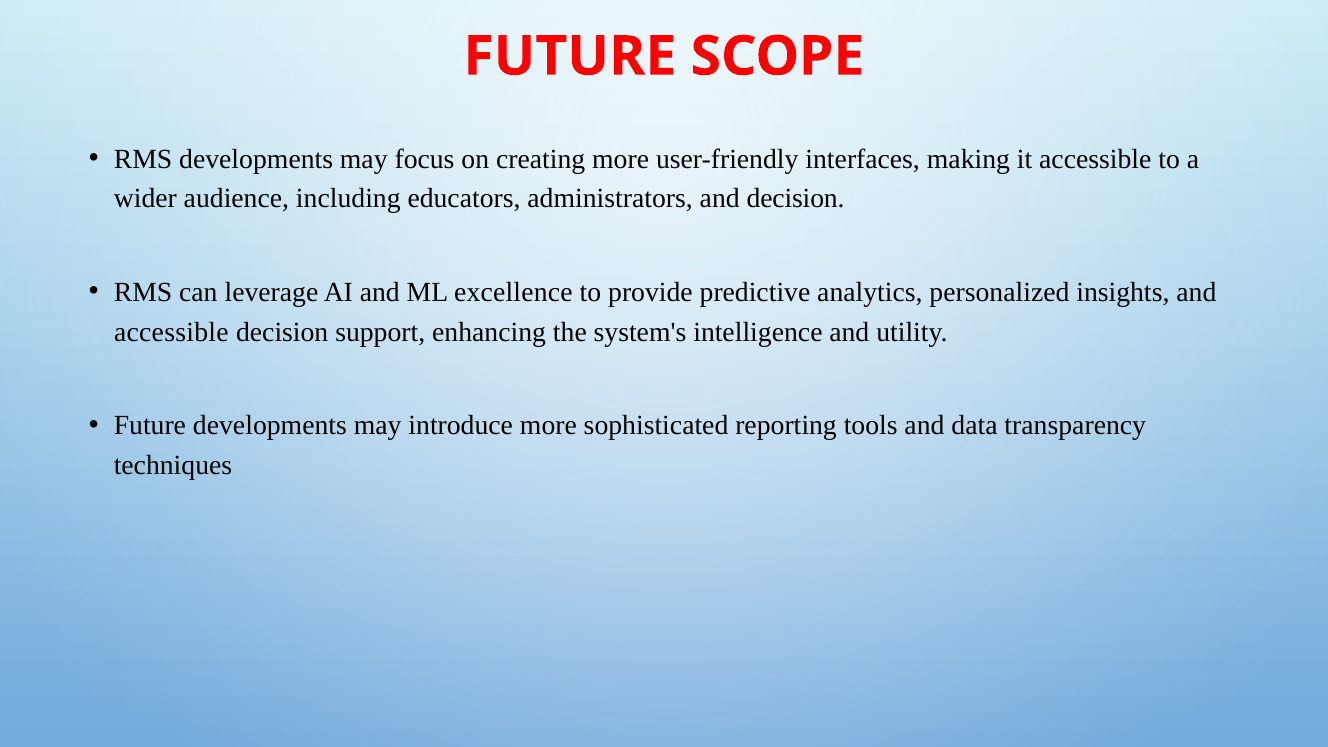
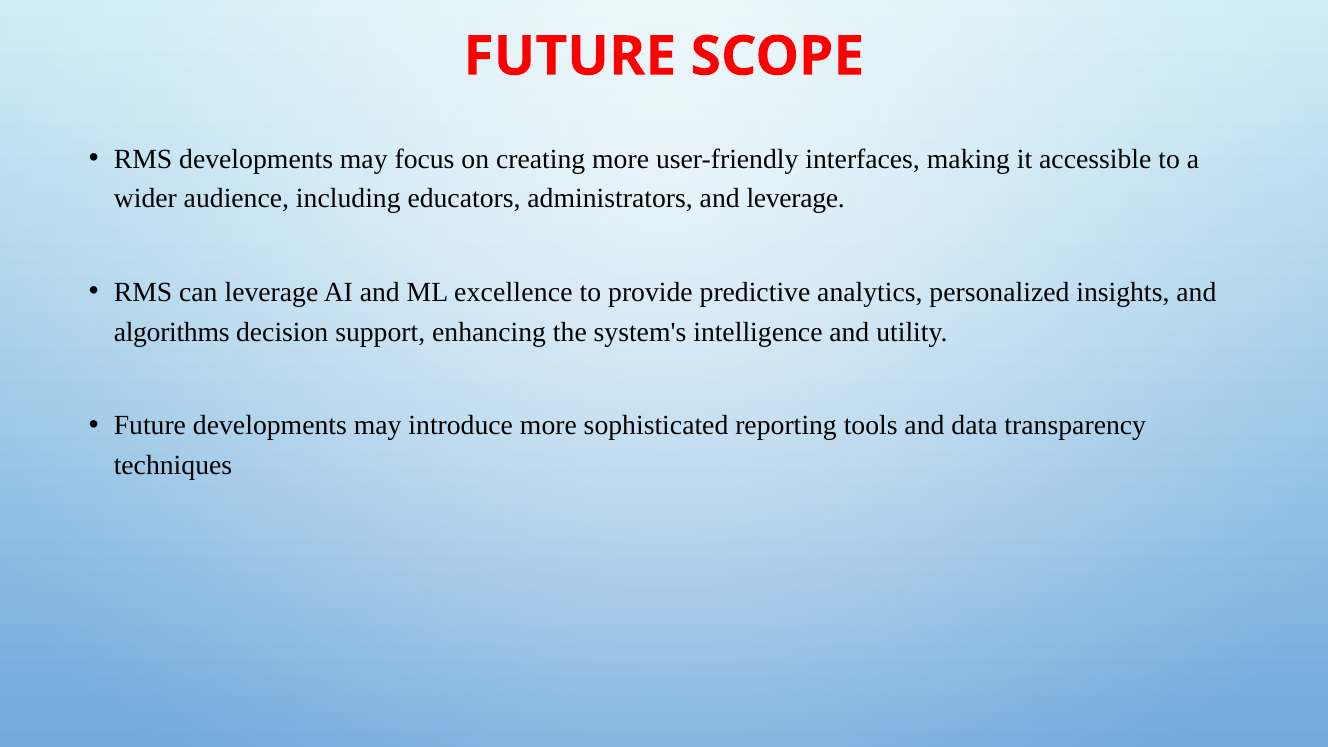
and decision: decision -> leverage (796, 199)
accessible: accessible -> algorithms (172, 332)
